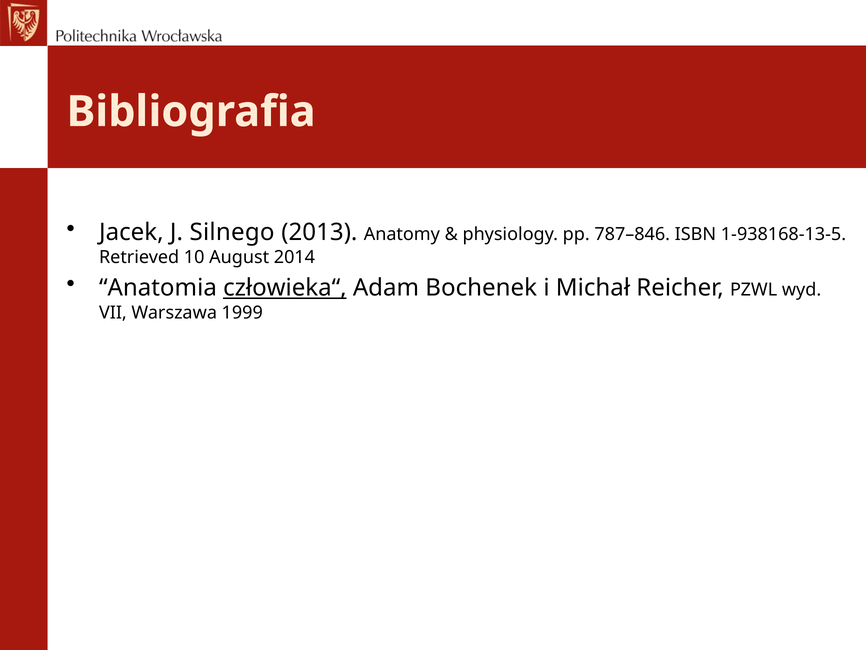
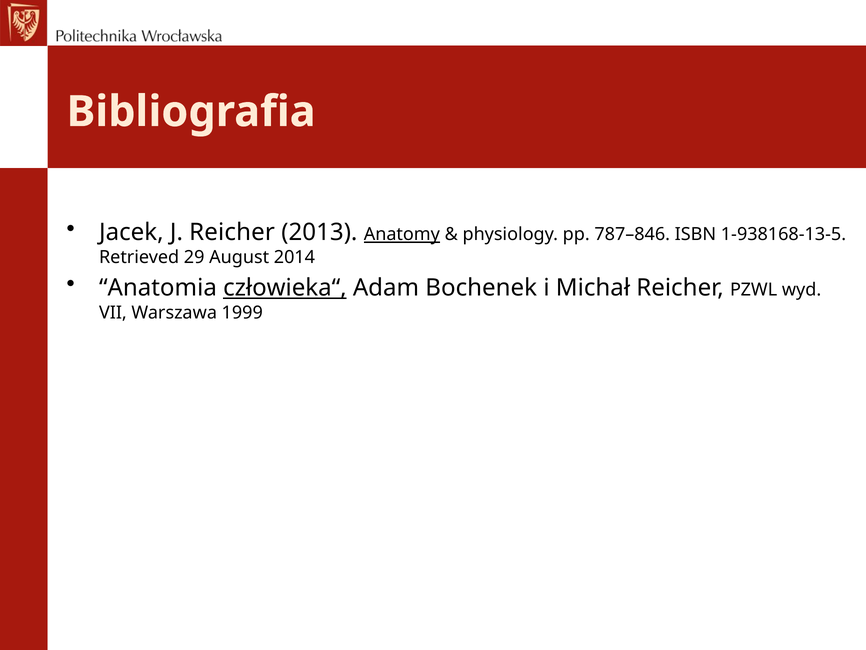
J Silnego: Silnego -> Reicher (232, 232)
Anatomy underline: none -> present (402, 234)
10: 10 -> 29 (194, 257)
